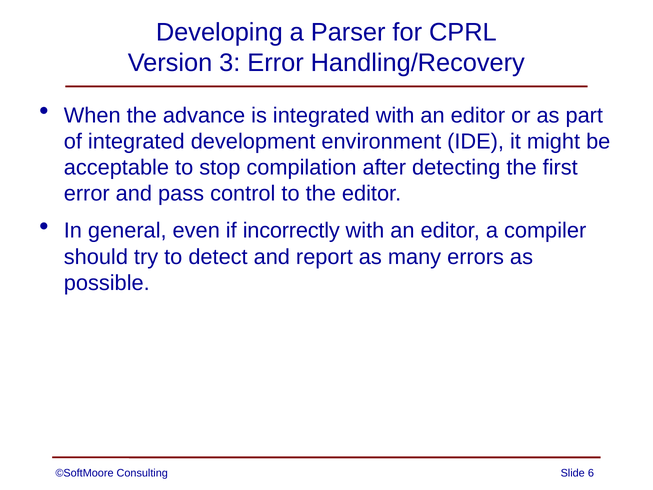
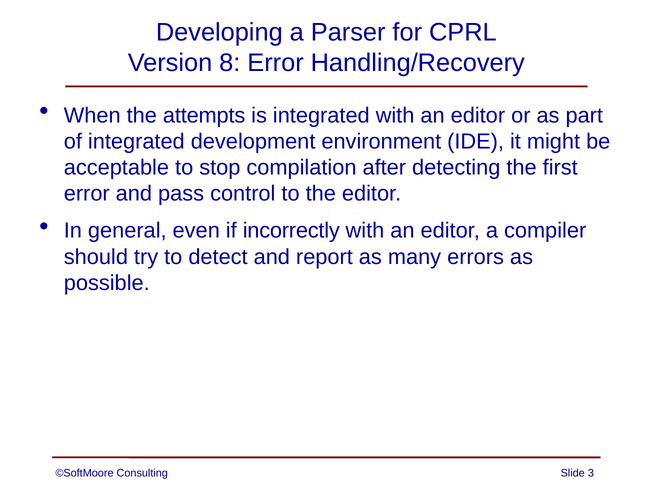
3: 3 -> 8 (230, 63)
advance: advance -> attempts (204, 115)
6: 6 -> 3 (591, 473)
